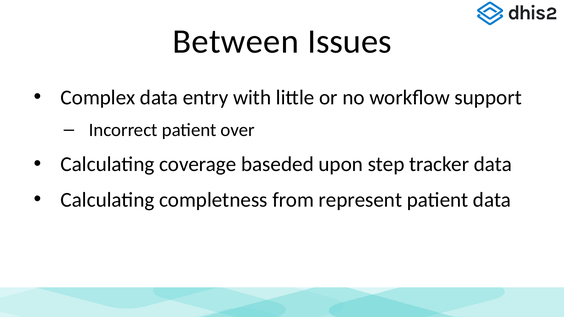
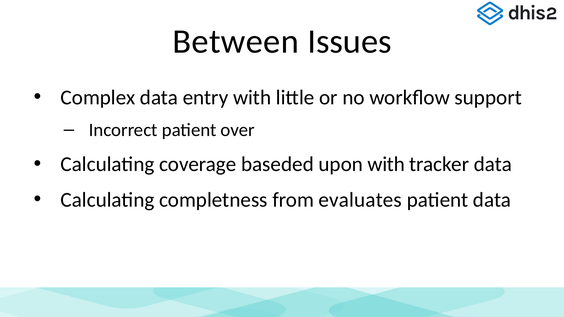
upon step: step -> with (386, 164)
represent: represent -> evaluates (360, 200)
